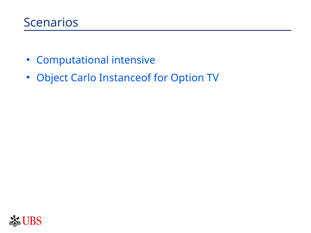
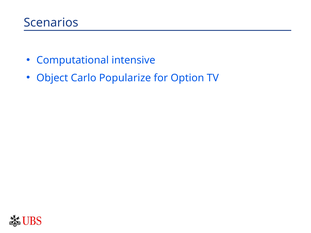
Instanceof: Instanceof -> Popularize (125, 78)
